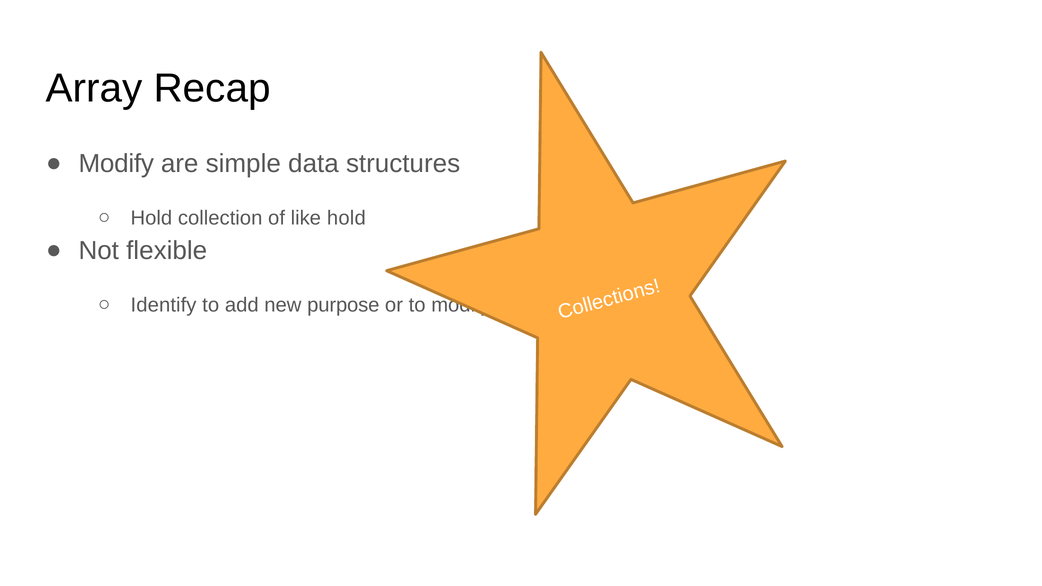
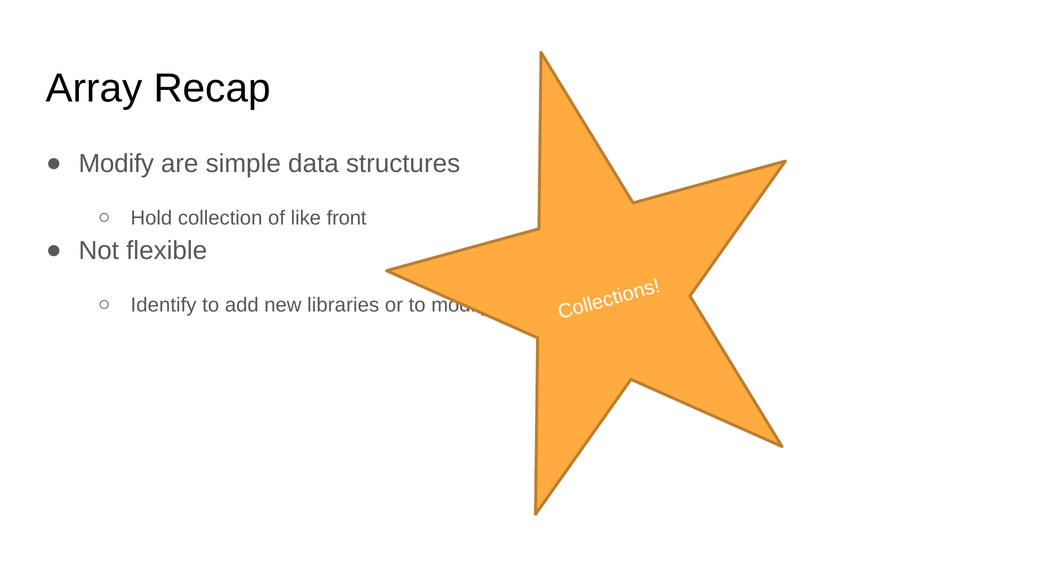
like hold: hold -> front (347, 218)
purpose: purpose -> libraries (343, 305)
